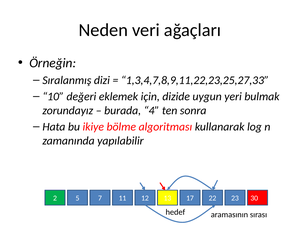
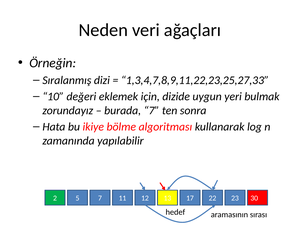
burada 4: 4 -> 7 (152, 110)
